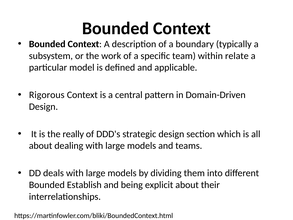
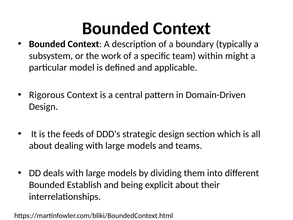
relate: relate -> might (237, 56)
really: really -> feeds (73, 134)
